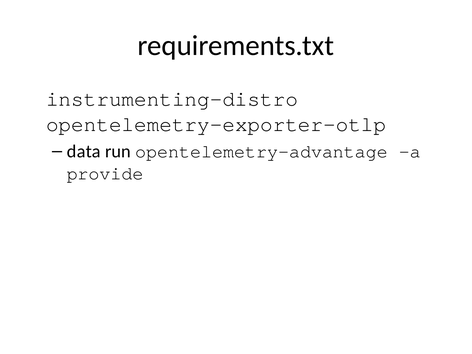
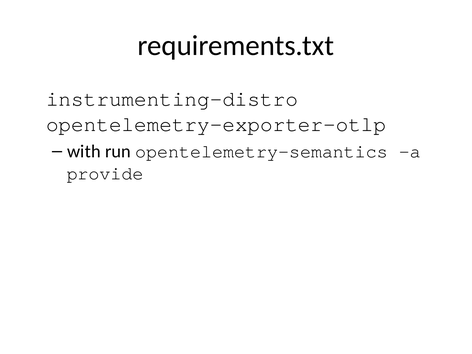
data: data -> with (84, 151)
opentelemetry-advantage: opentelemetry-advantage -> opentelemetry-semantics (262, 151)
